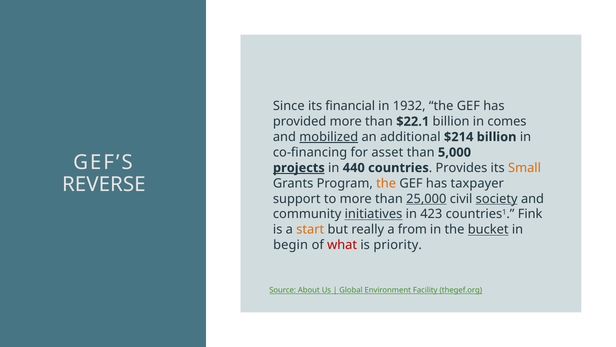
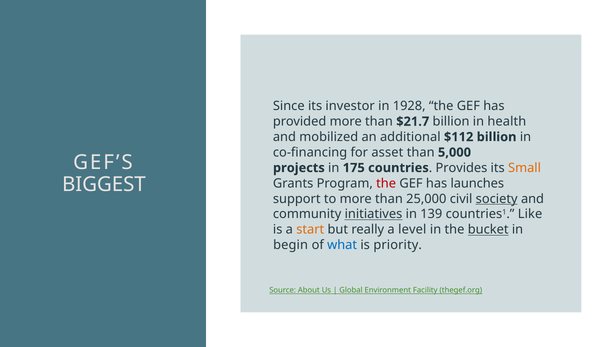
financial: financial -> investor (350, 106)
1932: 1932 -> 1928 (409, 106)
$22.1: $22.1 -> $21.7 (413, 121)
comes: comes -> health (507, 121)
mobilized underline: present -> none (329, 137)
$214: $214 -> $112 (459, 137)
projects underline: present -> none (299, 168)
440: 440 -> 175 (354, 168)
REVERSE: REVERSE -> BIGGEST (104, 184)
the colour: orange -> red (386, 183)
taxpayer: taxpayer -> launches (477, 183)
25,000 underline: present -> none (426, 198)
423: 423 -> 139 (431, 214)
Fink: Fink -> Like (530, 214)
from: from -> level (412, 229)
what colour: red -> blue (342, 245)
